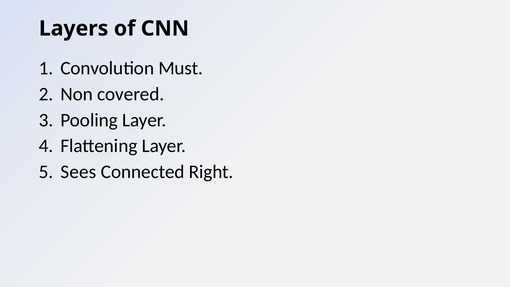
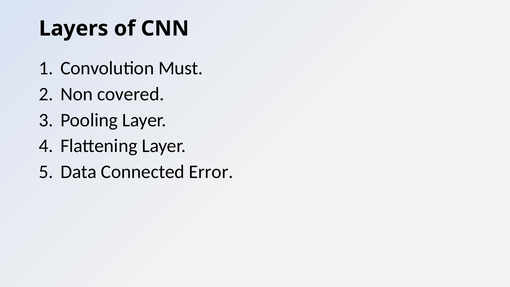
Sees: Sees -> Data (79, 172)
Right: Right -> Error (211, 172)
